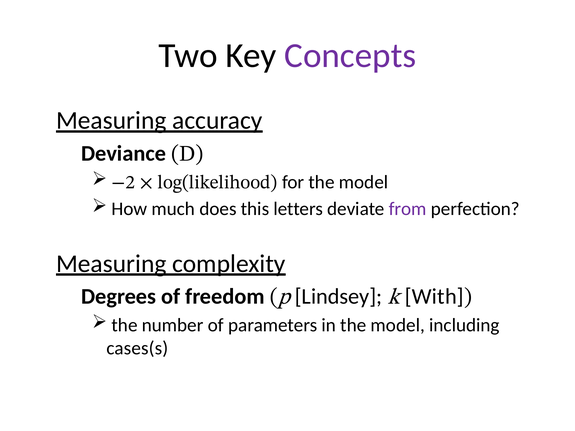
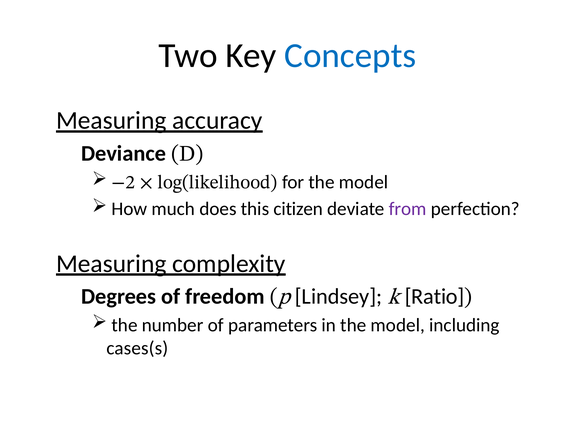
Concepts colour: purple -> blue (350, 56)
letters: letters -> citizen (298, 209)
With: With -> Ratio (435, 297)
